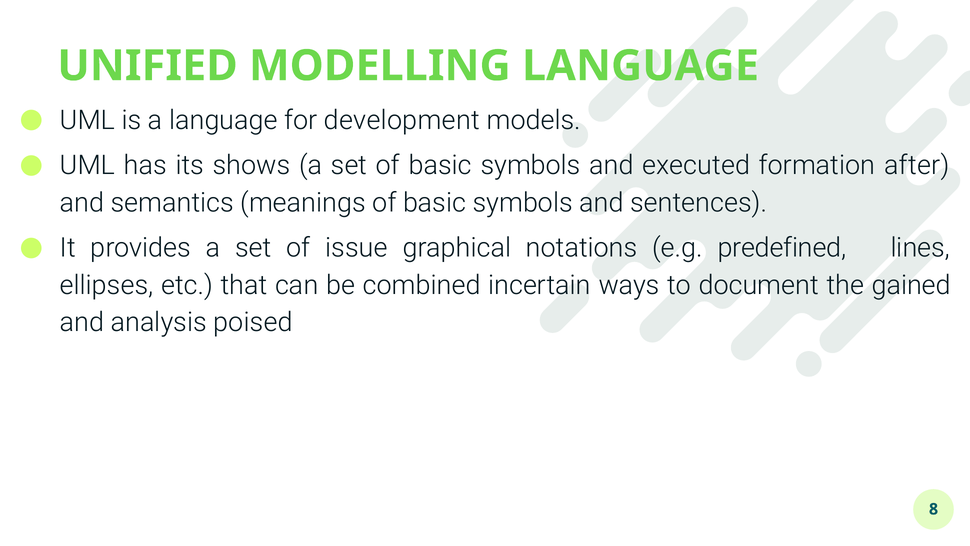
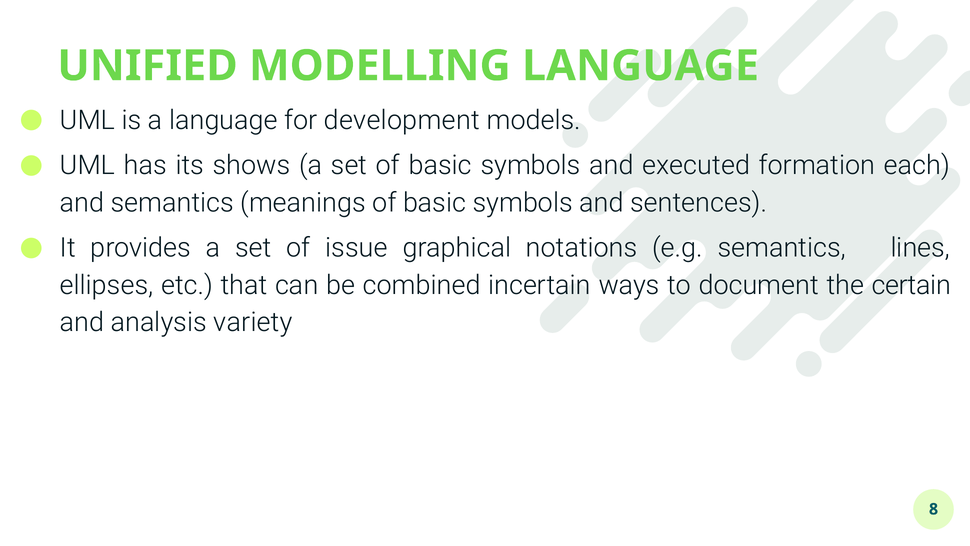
after: after -> each (917, 165)
e.g predefined: predefined -> semantics (782, 248)
gained: gained -> certain (911, 285)
poised: poised -> variety (253, 322)
